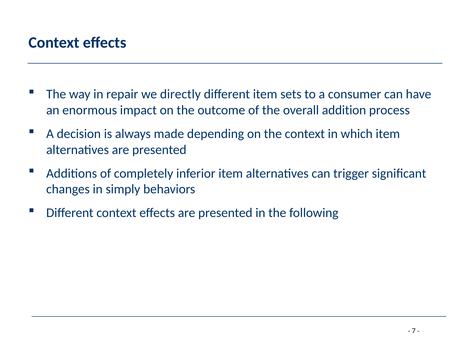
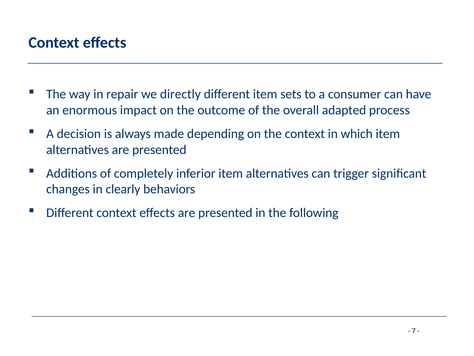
addition: addition -> adapted (344, 110)
simply: simply -> clearly (123, 189)
